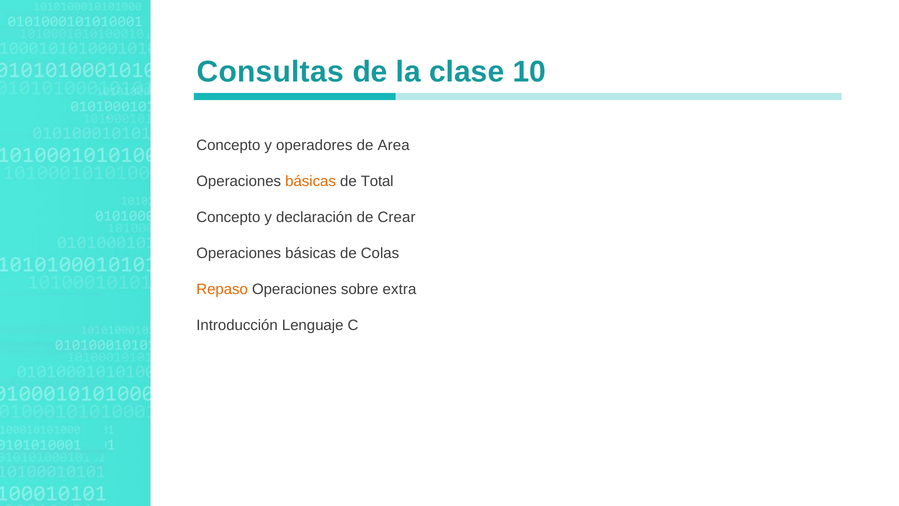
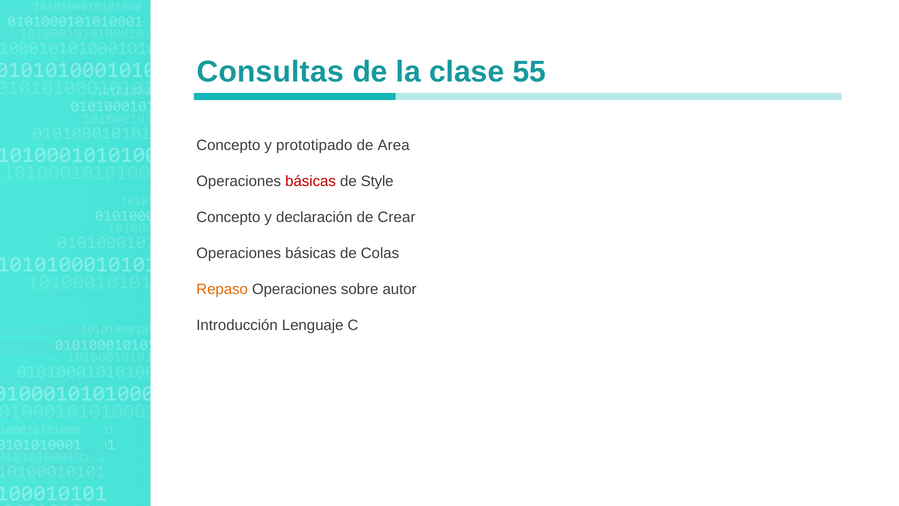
10: 10 -> 55 (529, 72)
operadores: operadores -> prototipado (314, 145)
básicas colour: orange -> red (311, 181)
Total: Total -> Style (377, 181)
extra: extra -> autor (400, 289)
